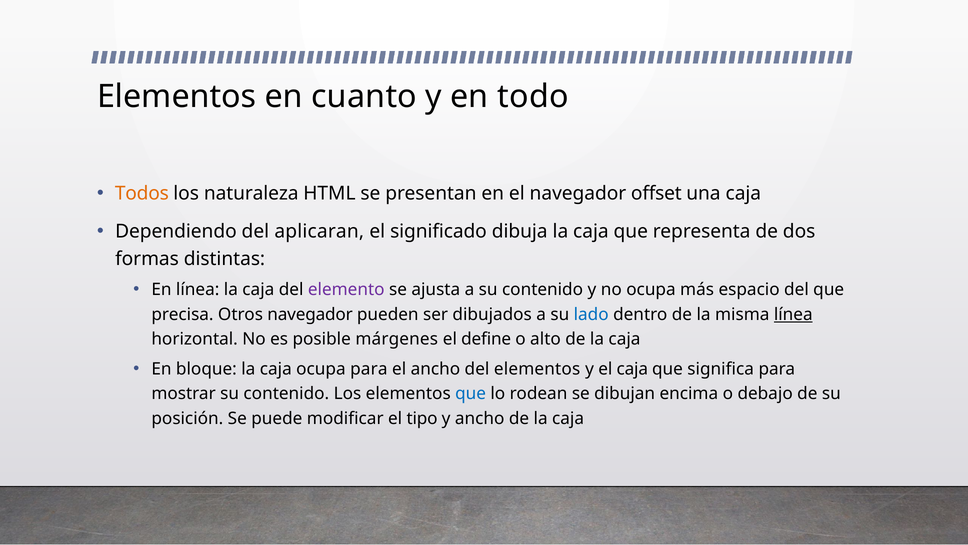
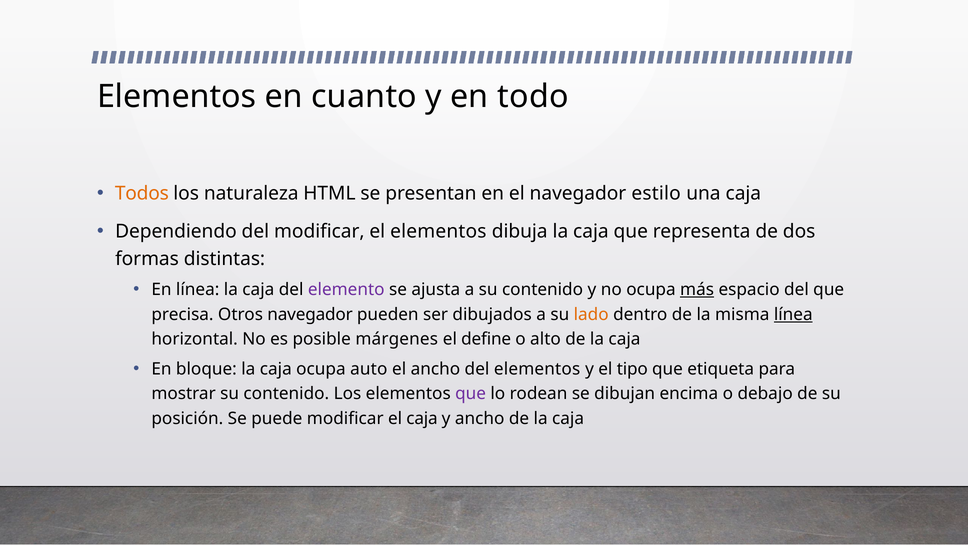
offset: offset -> estilo (656, 193)
del aplicaran: aplicaran -> modificar (319, 231)
el significado: significado -> elementos (438, 231)
más underline: none -> present (697, 289)
lado colour: blue -> orange (591, 314)
ocupa para: para -> auto (369, 369)
el caja: caja -> tipo (632, 369)
significa: significa -> etiqueta (721, 369)
que colour: blue -> purple (471, 393)
el tipo: tipo -> caja (422, 418)
